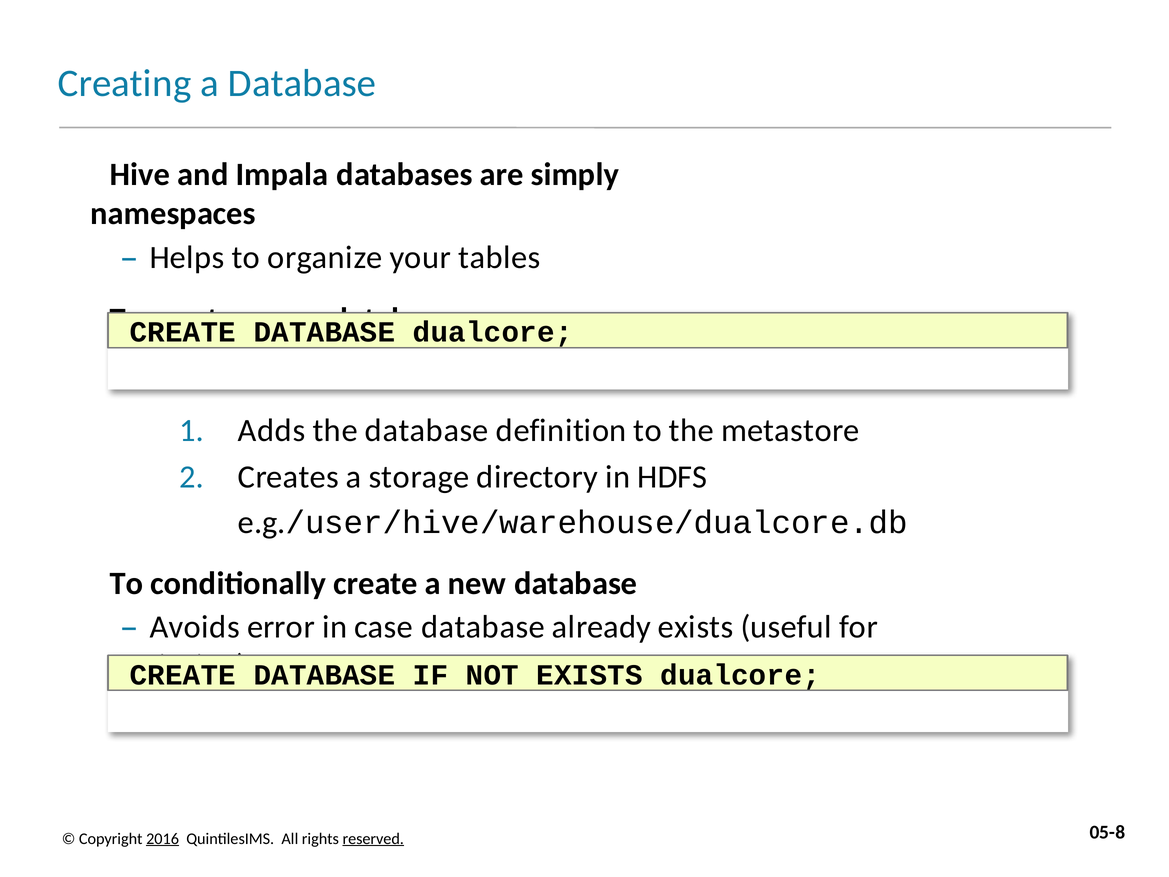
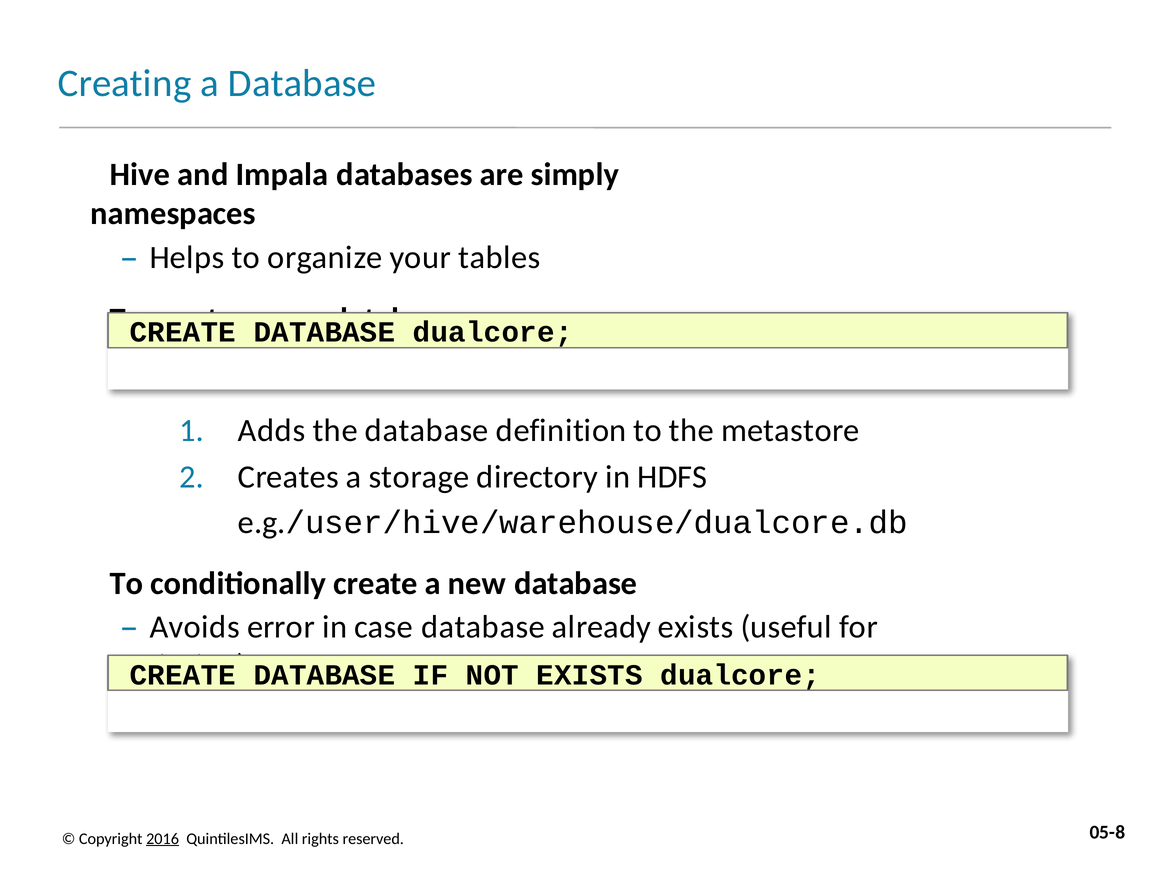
reserved underline: present -> none (373, 838)
